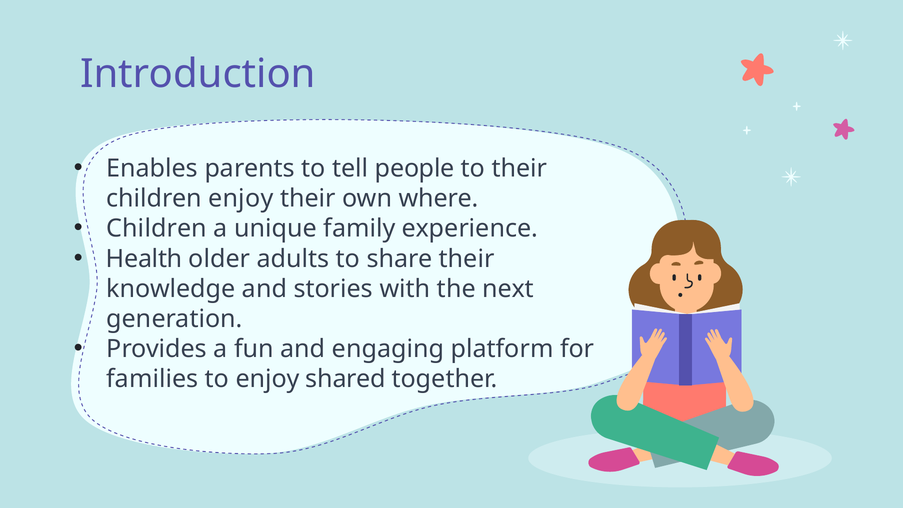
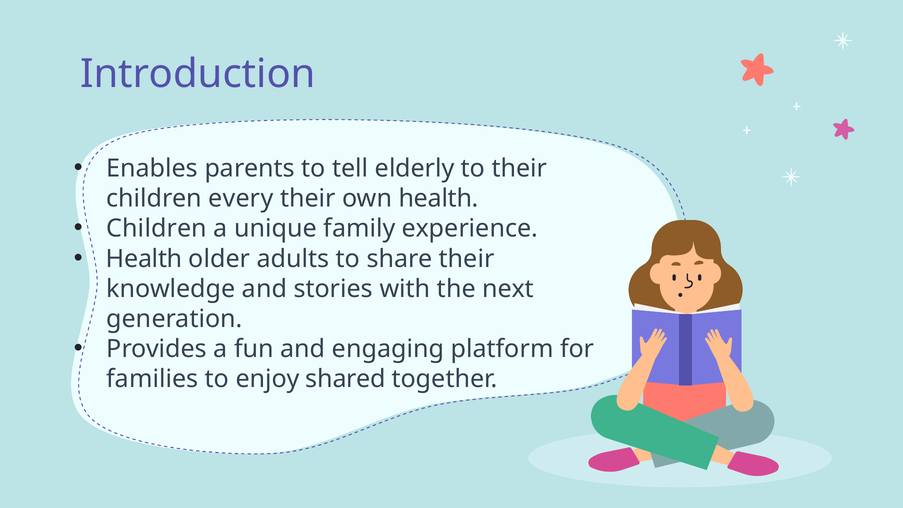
people: people -> elderly (415, 168)
children enjoy: enjoy -> every (241, 198)
own where: where -> health (439, 198)
